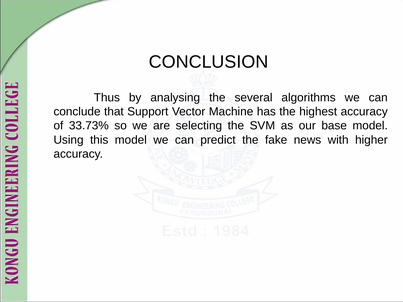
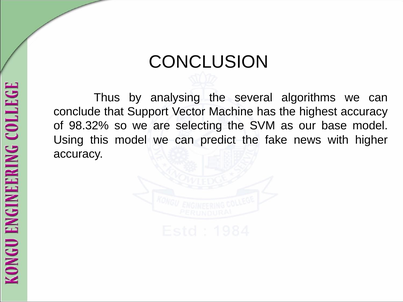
33.73%: 33.73% -> 98.32% (89, 126)
